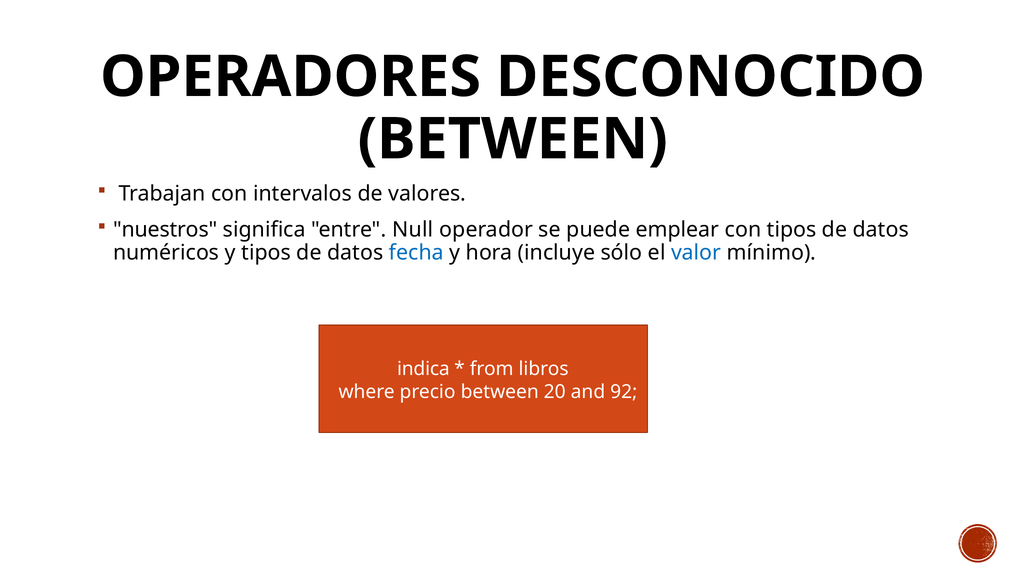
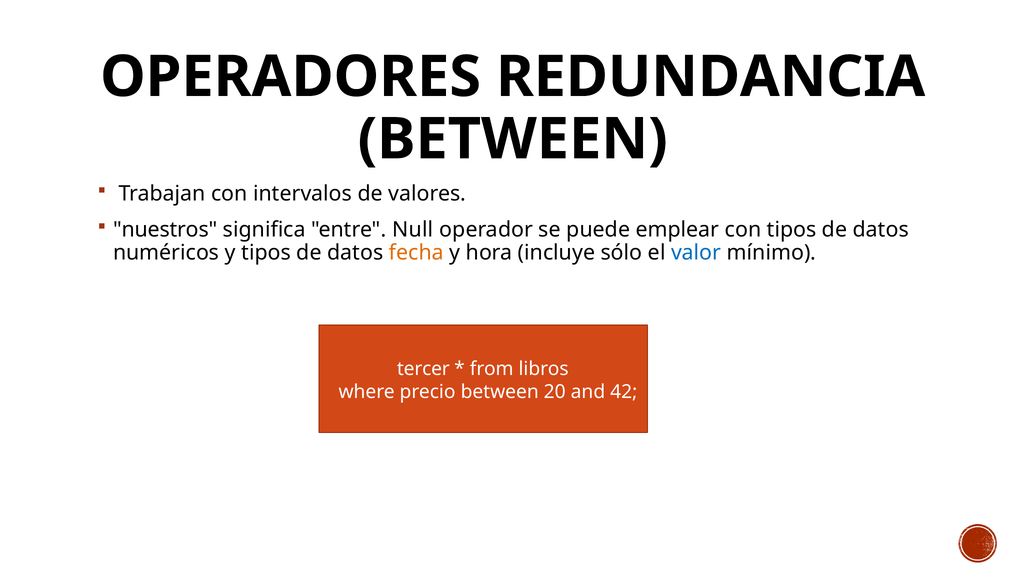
DESCONOCIDO: DESCONOCIDO -> REDUNDANCIA (711, 77)
fecha colour: blue -> orange (416, 253)
indica: indica -> tercer (423, 368)
92: 92 -> 42 (624, 392)
